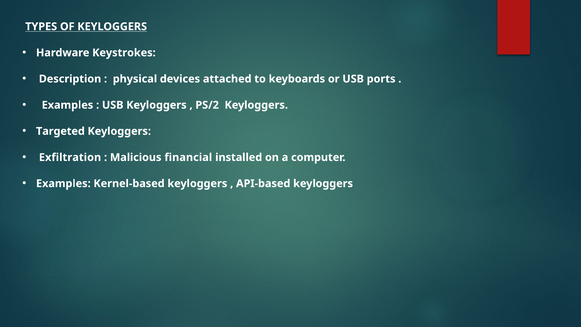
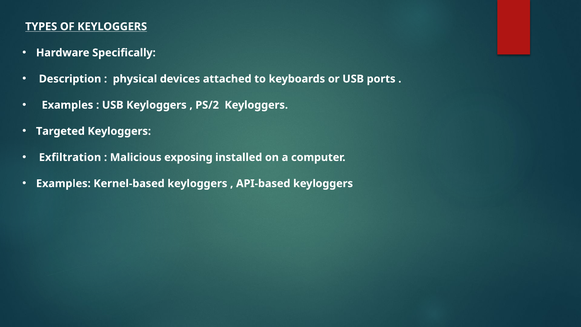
Keystrokes: Keystrokes -> Specifically (124, 53)
financial: financial -> exposing (188, 157)
